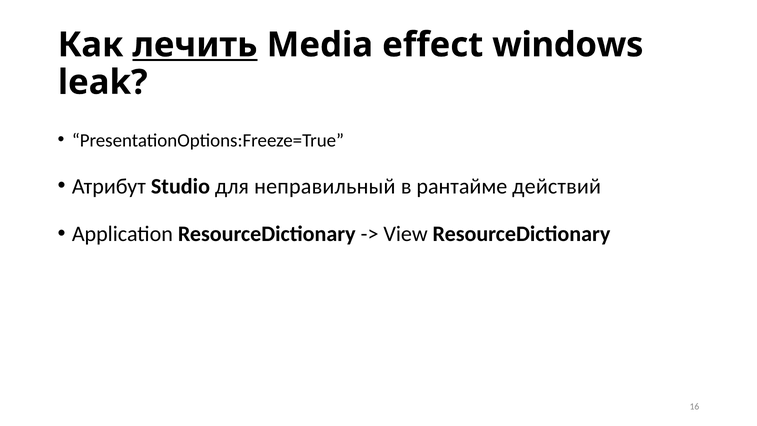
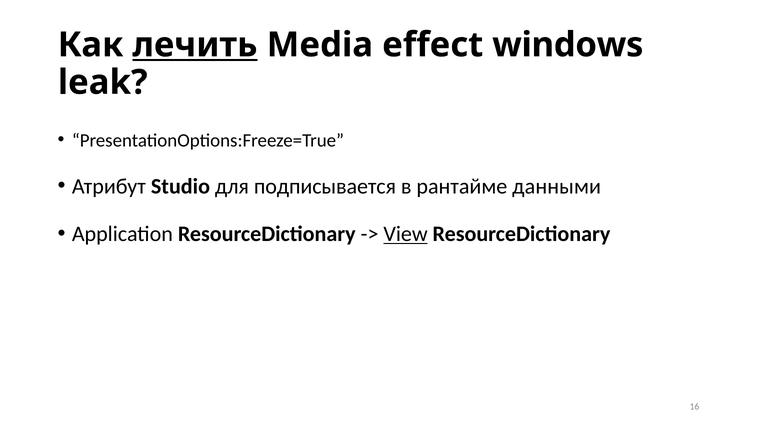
неправильный: неправильный -> подписывается (325, 186)
действий: действий -> данными (557, 186)
View underline: none -> present (406, 234)
